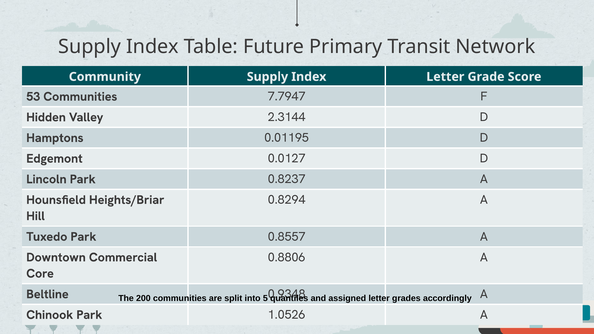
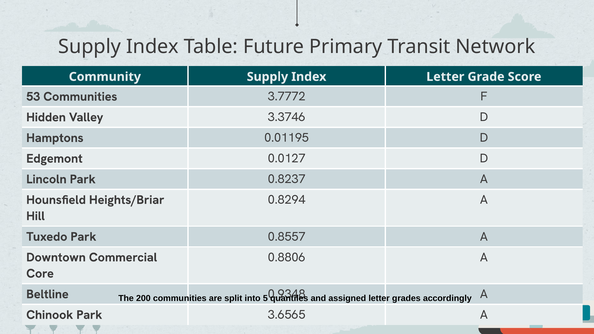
7.7947: 7.7947 -> 3.7772 (287, 97)
2.3144: 2.3144 -> 3.3746 (287, 117)
1.0526: 1.0526 -> 3.6565 (287, 315)
